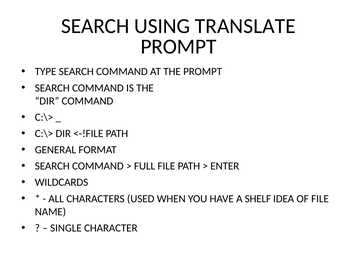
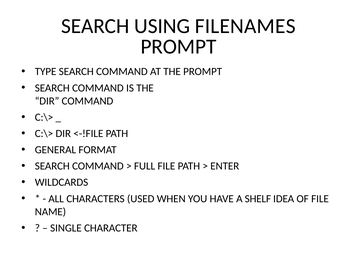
TRANSLATE: TRANSLATE -> FILENAMES (245, 26)
